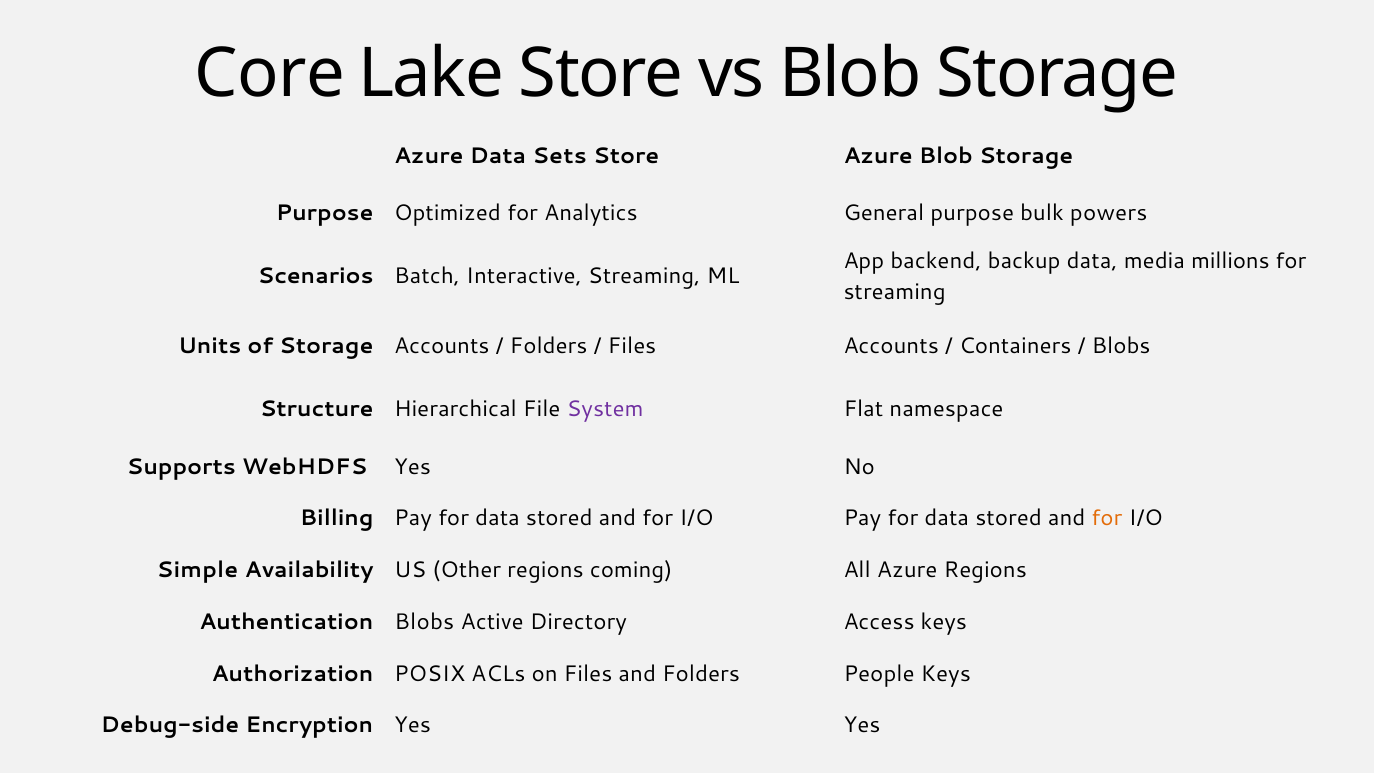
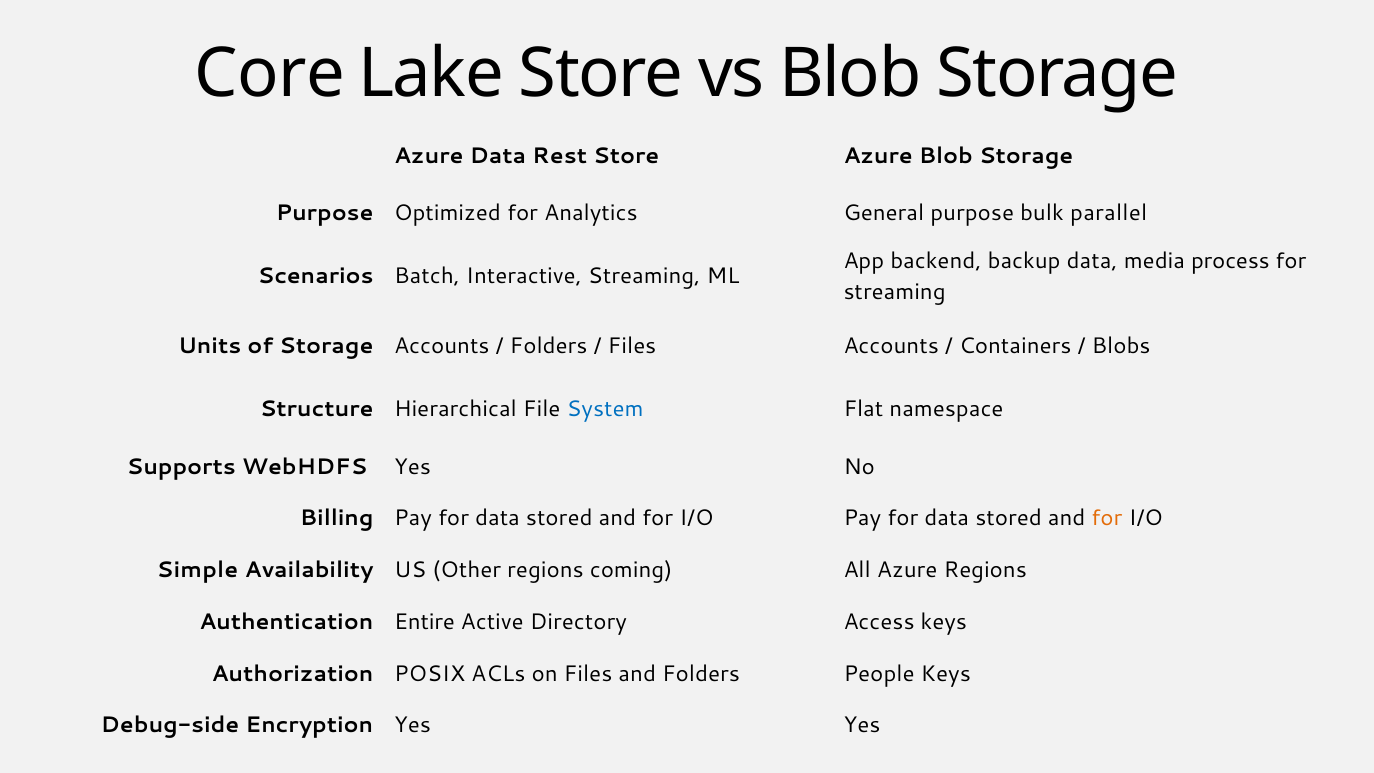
Sets: Sets -> Rest (560, 156)
powers: powers -> parallel (1109, 213)
millions: millions -> process (1230, 261)
System colour: purple -> blue (605, 409)
Authentication Blobs: Blobs -> Entire (425, 622)
